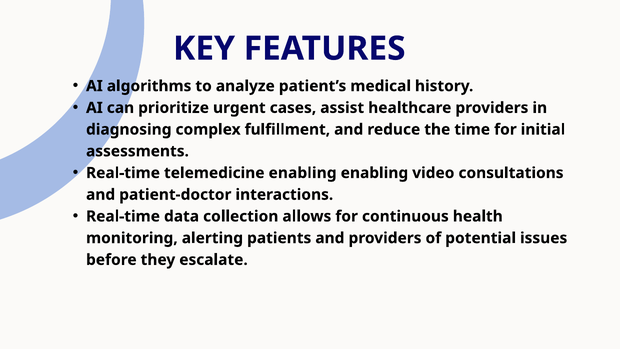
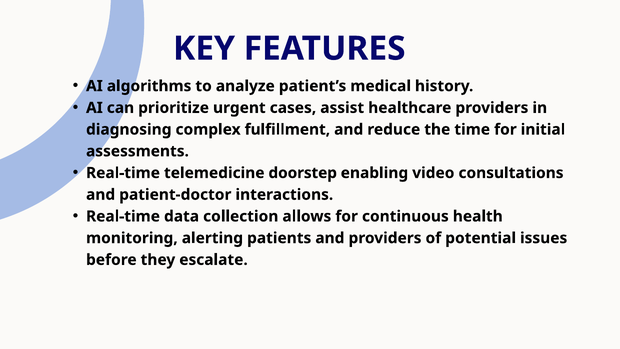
telemedicine enabling: enabling -> doorstep (303, 173)
